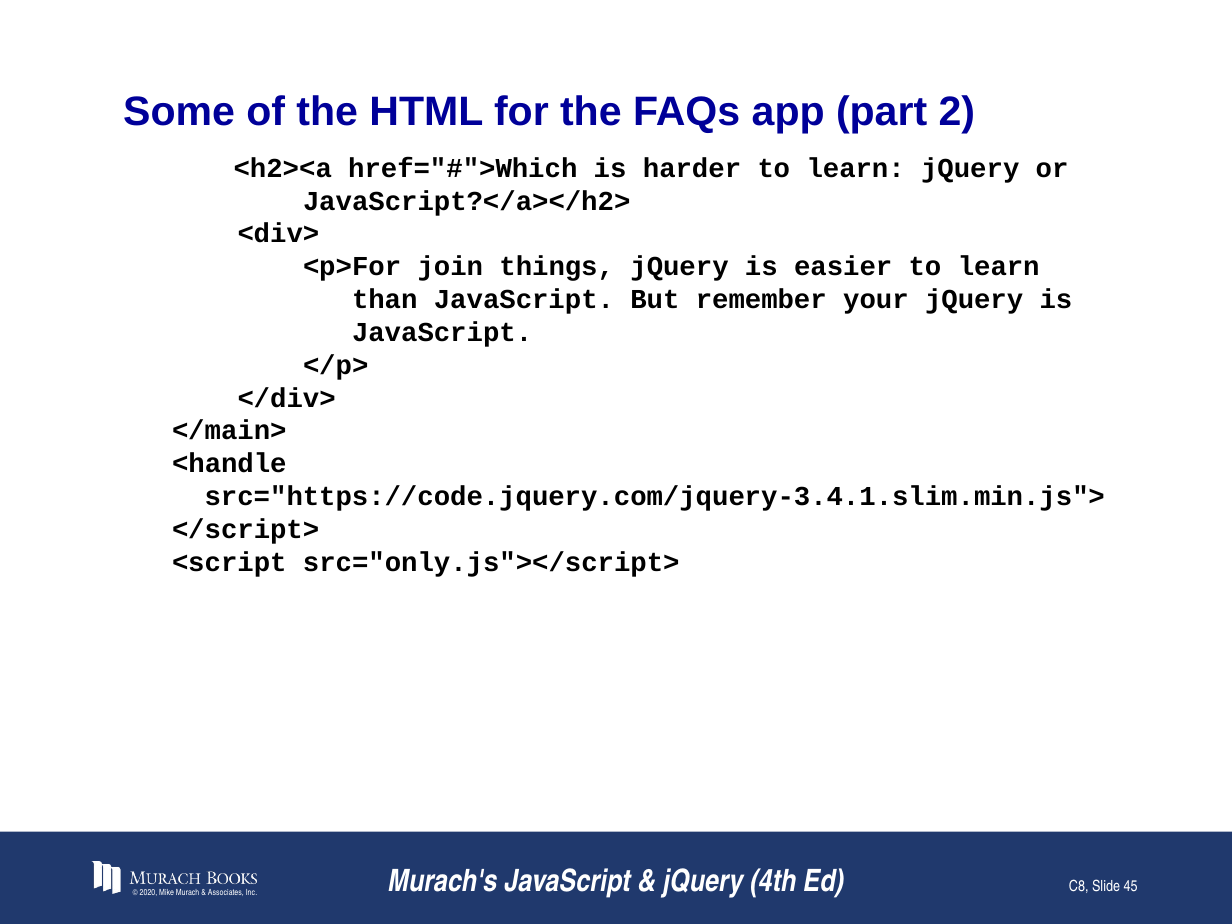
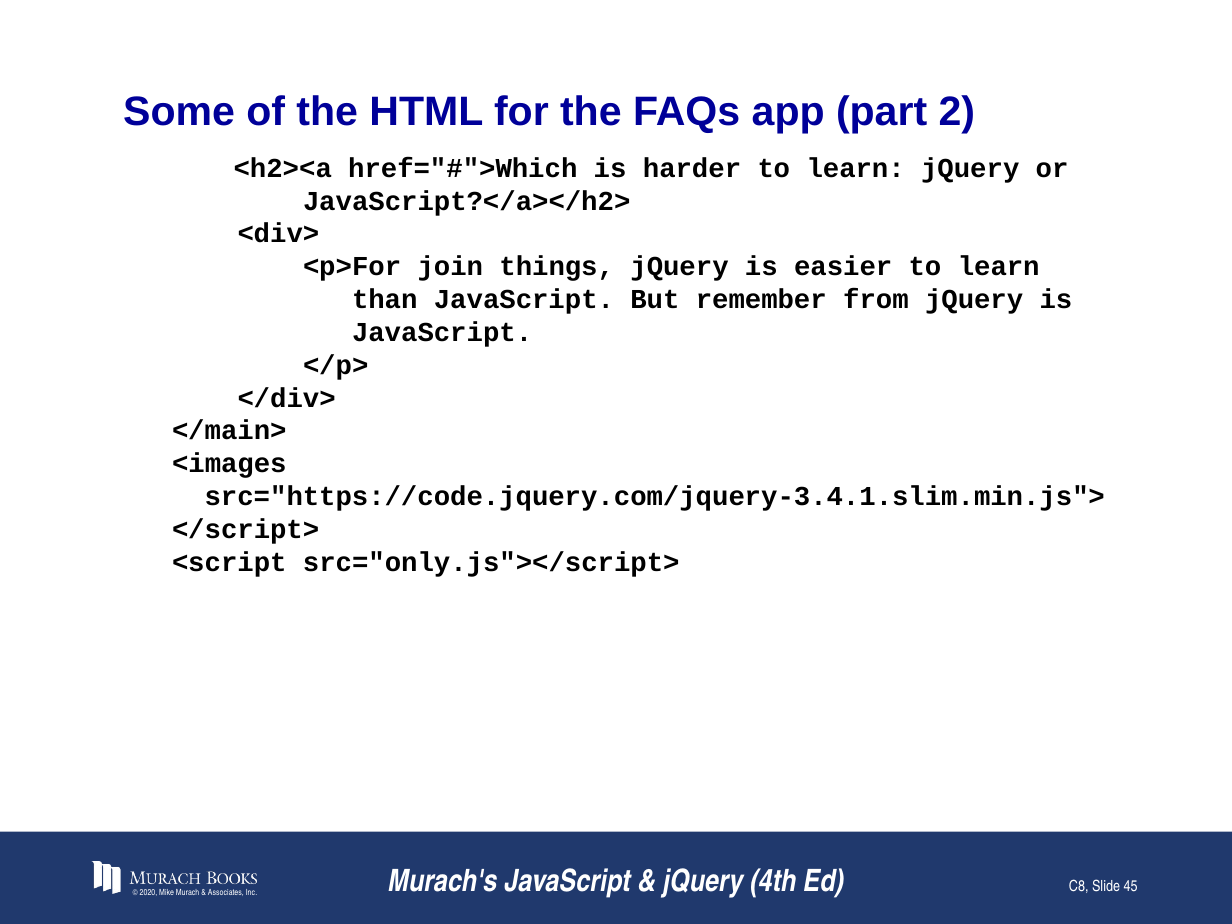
your: your -> from (876, 300)
<handle: <handle -> <images (229, 464)
